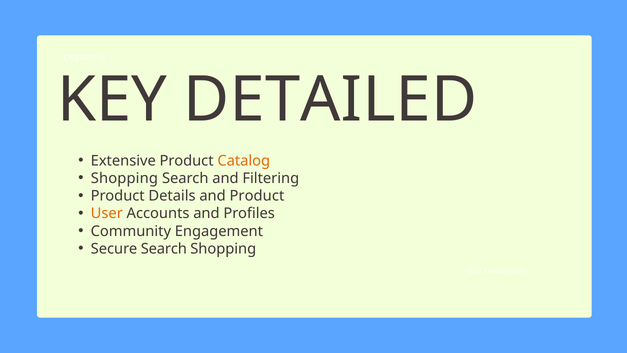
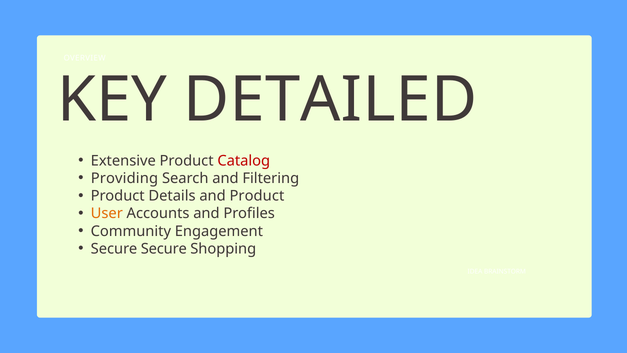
Catalog colour: orange -> red (244, 161)
Shopping: Shopping -> Providing (124, 178)
Secure Search: Search -> Secure (164, 249)
